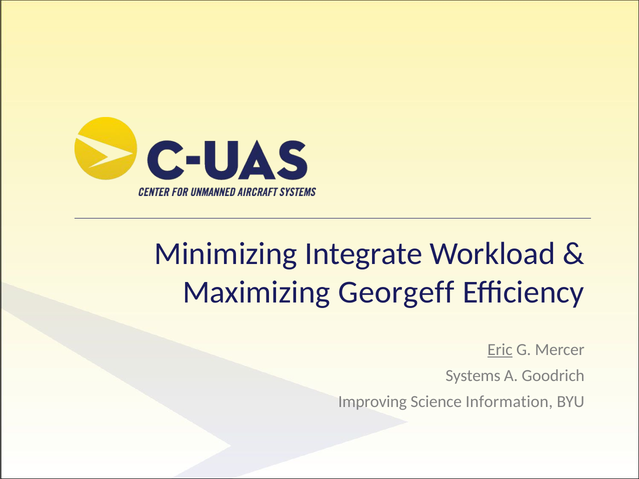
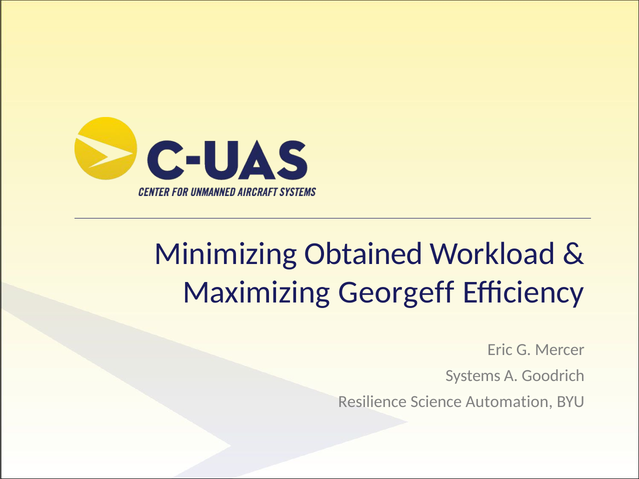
Integrate: Integrate -> Obtained (364, 254)
Eric underline: present -> none (500, 350)
Improving: Improving -> Resilience (372, 402)
Information: Information -> Automation (509, 402)
